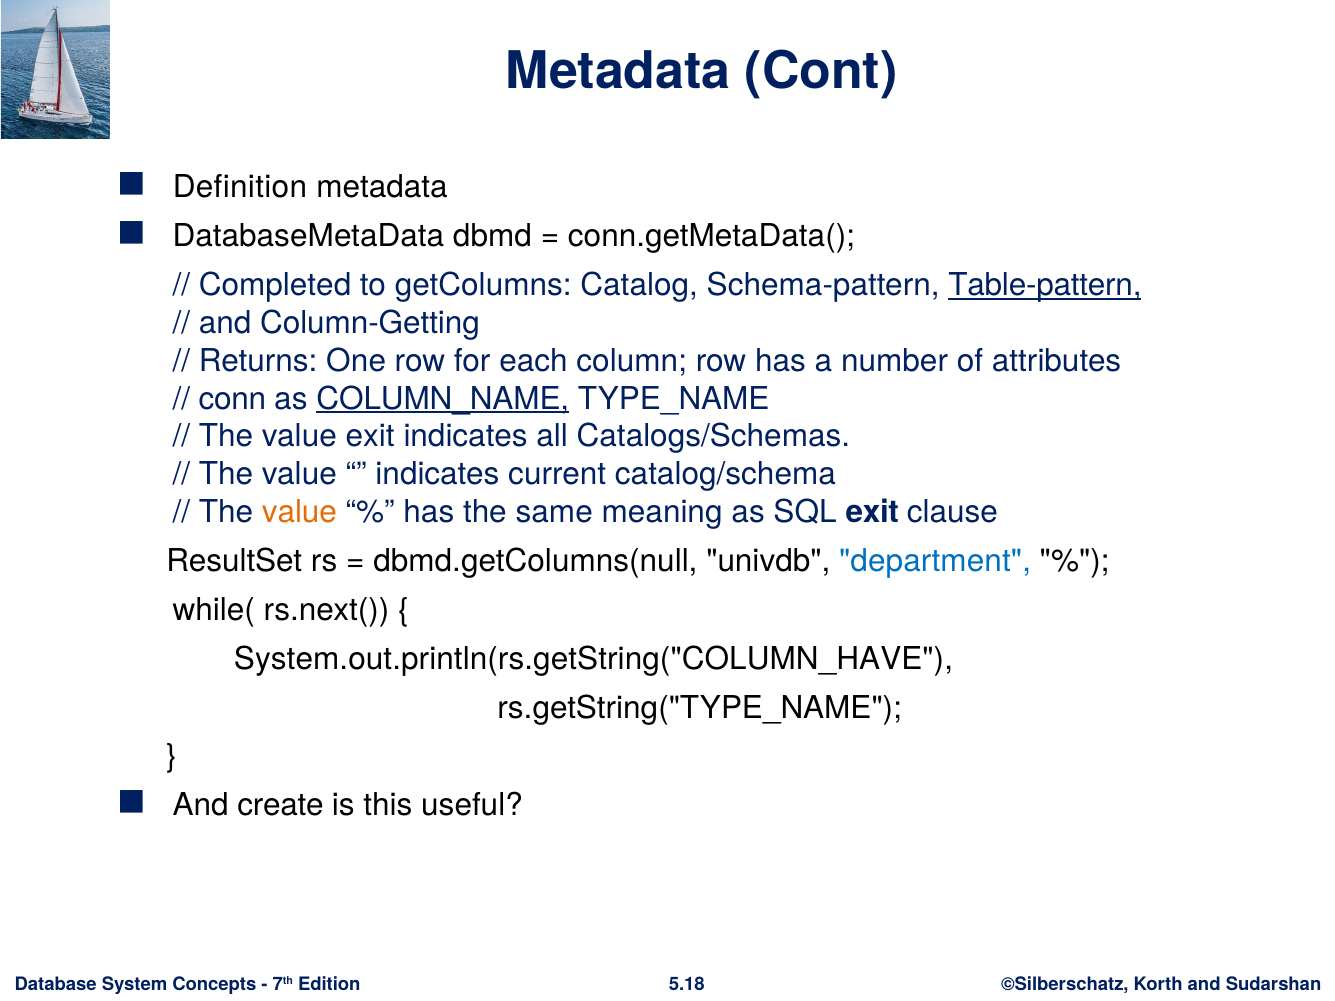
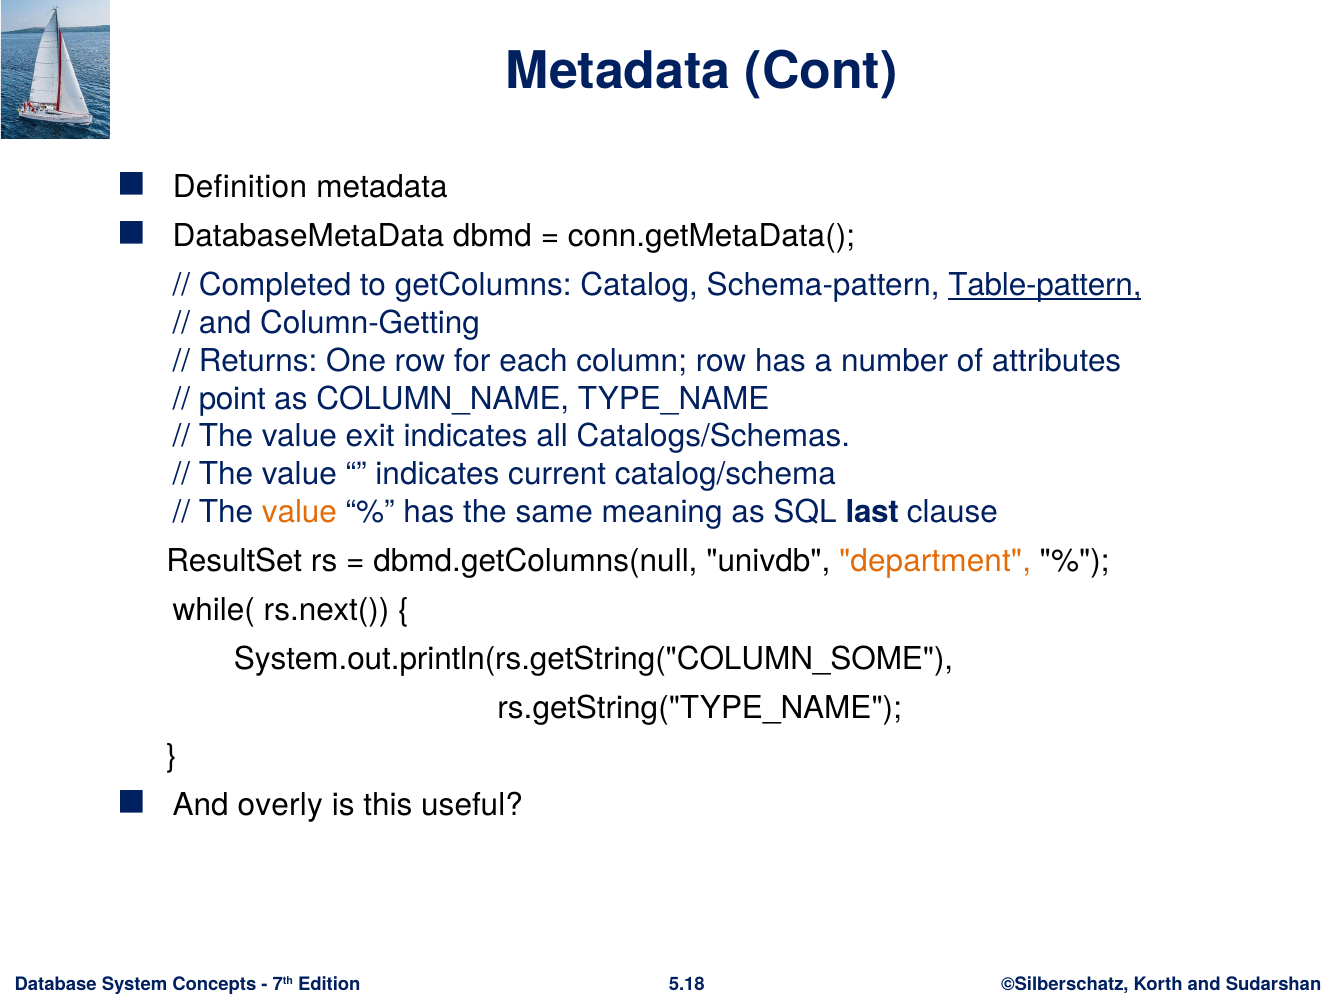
conn: conn -> point (232, 399)
COLUMN_NAME underline: present -> none (443, 399)
SQL exit: exit -> last (872, 512)
department colour: blue -> orange (935, 561)
System.out.println(rs.getString("COLUMN_HAVE: System.out.println(rs.getString("COLUMN_HAVE -> System.out.println(rs.getString("COLUMN_SOME (594, 659)
create: create -> overly (280, 806)
